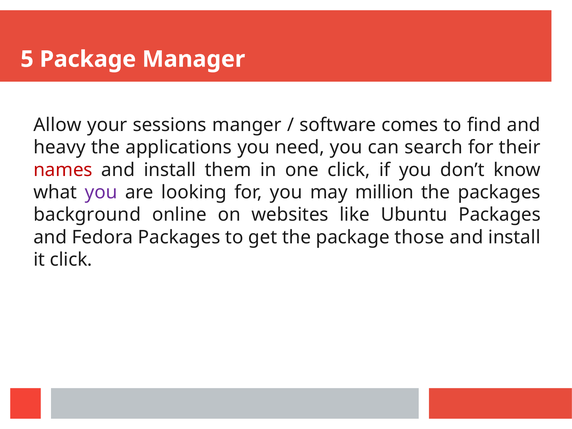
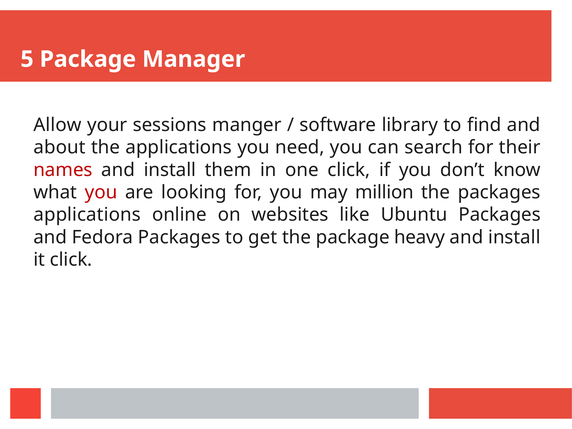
comes: comes -> library (410, 125)
heavy: heavy -> about (60, 147)
you colour: purple -> red (101, 192)
background: background -> applications (87, 215)
those: those -> heavy (420, 237)
